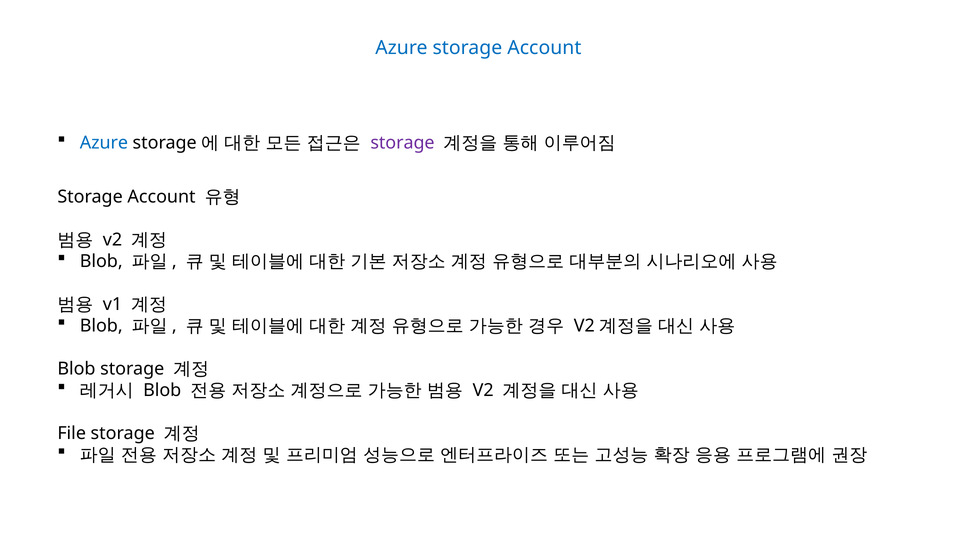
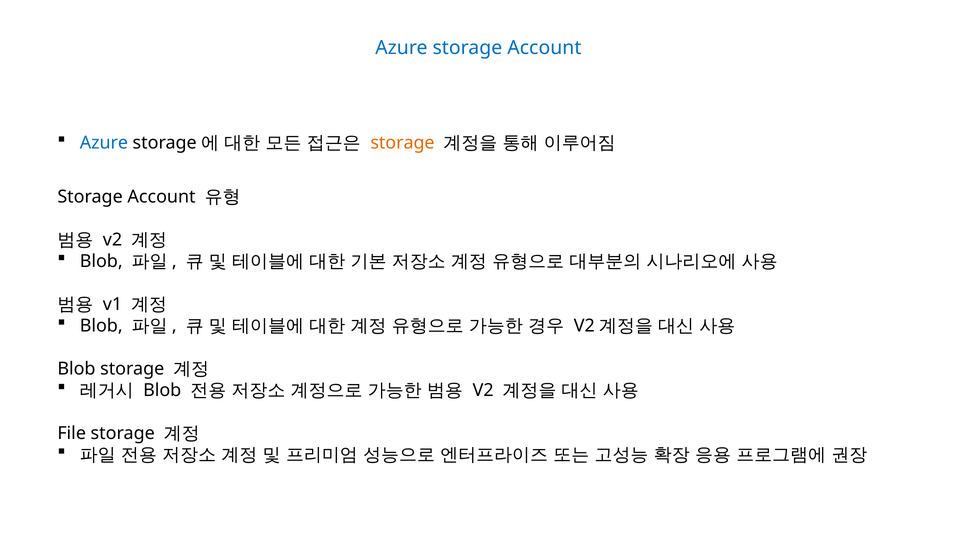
storage colour: purple -> orange (403, 143)
